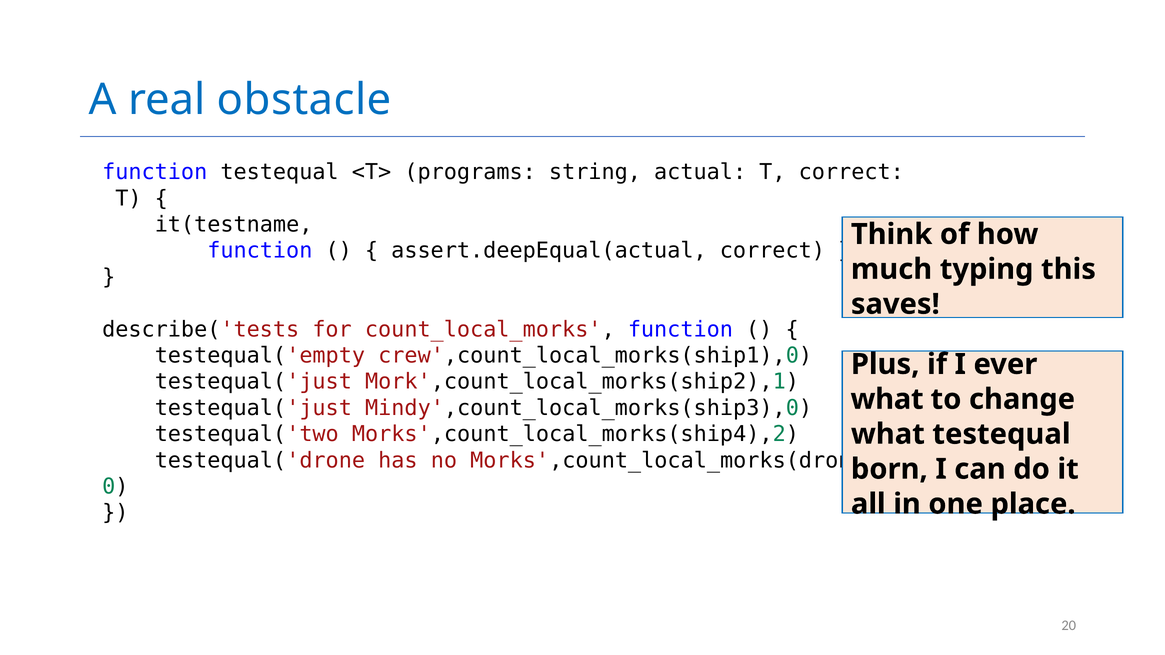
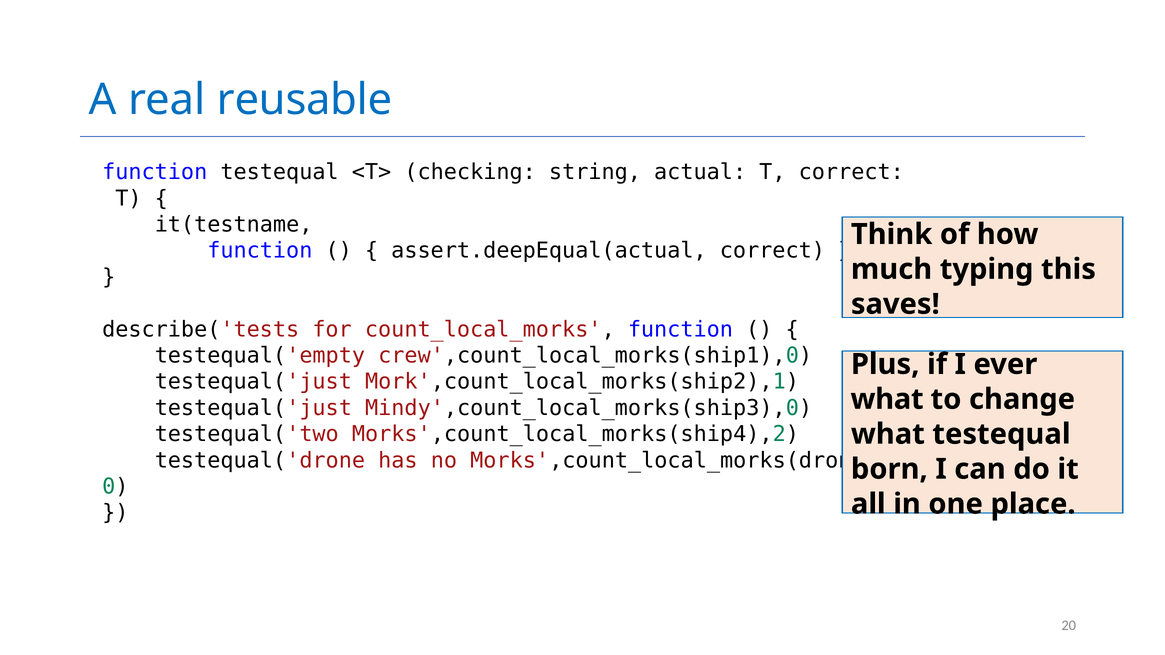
obstacle: obstacle -> reusable (305, 100)
programs: programs -> checking (470, 172)
